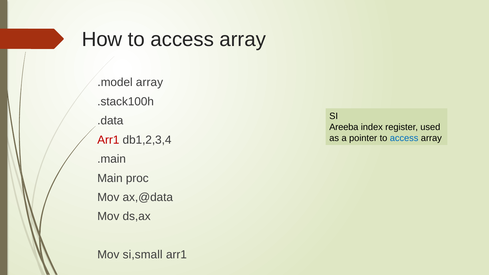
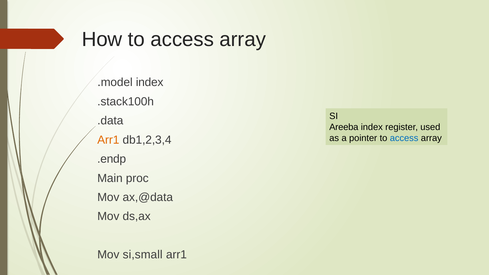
.model array: array -> index (150, 82)
Arr1 colour: red -> orange (108, 140)
.main: .main -> .endp (112, 159)
